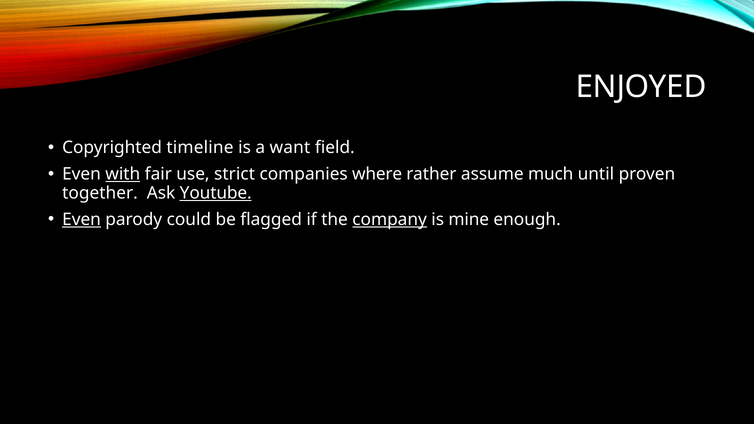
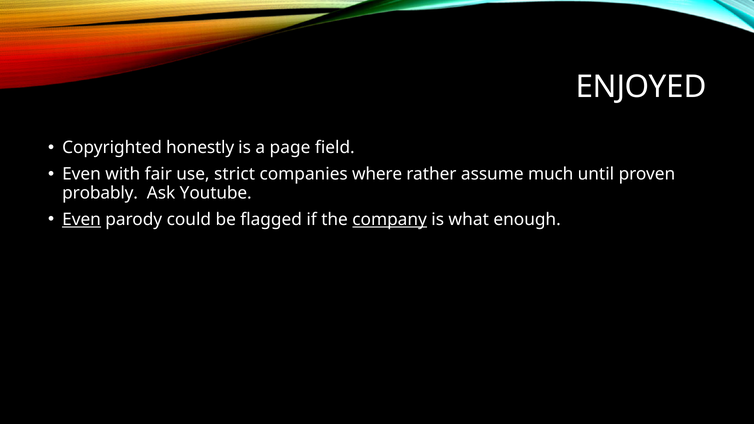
timeline: timeline -> honestly (200, 148)
want: want -> page (290, 148)
with underline: present -> none (123, 174)
together: together -> probably (100, 193)
Youtube underline: present -> none (216, 193)
mine: mine -> what (469, 219)
